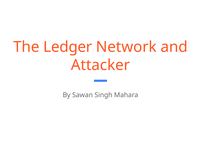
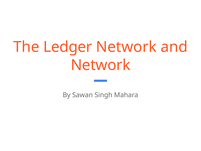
Attacker: Attacker -> Network (101, 65)
